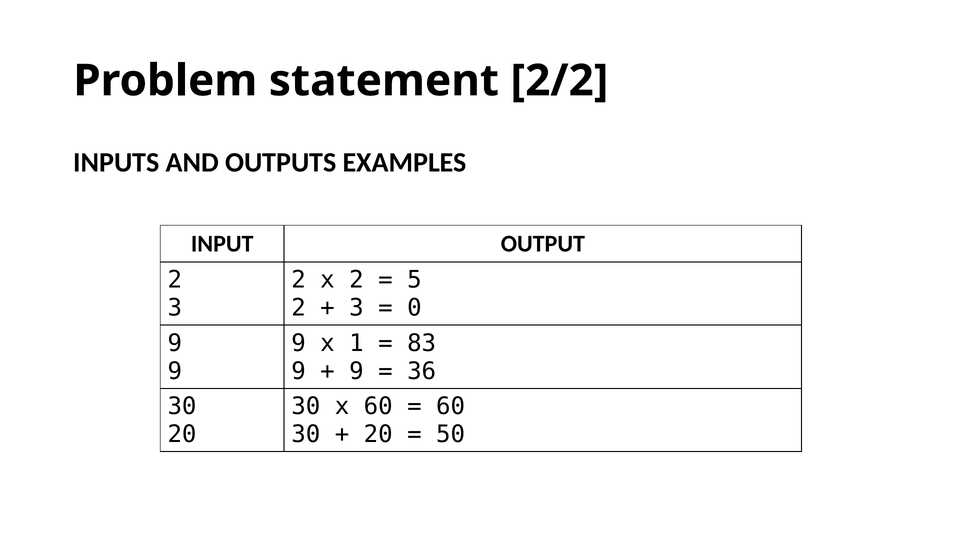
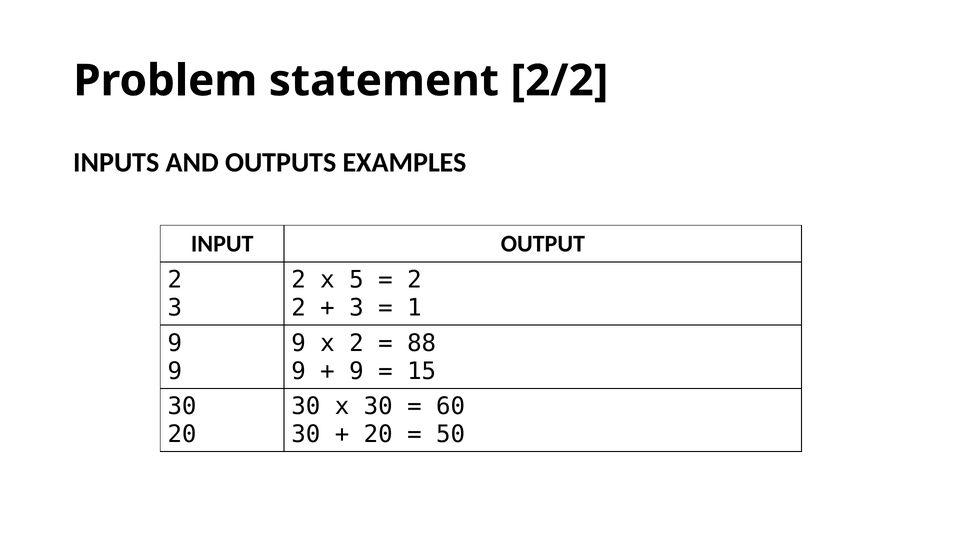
x 2: 2 -> 5 (356, 280)
5: 5 -> 2 (414, 280)
0: 0 -> 1 (414, 308)
x 1: 1 -> 2 (356, 343)
83: 83 -> 88 (422, 343)
36: 36 -> 15 (422, 371)
x 60: 60 -> 30 (378, 406)
